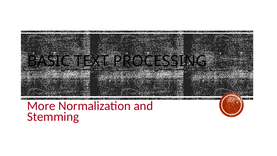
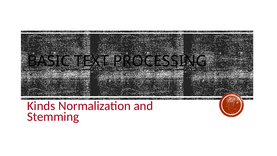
More: More -> Kinds (41, 106)
